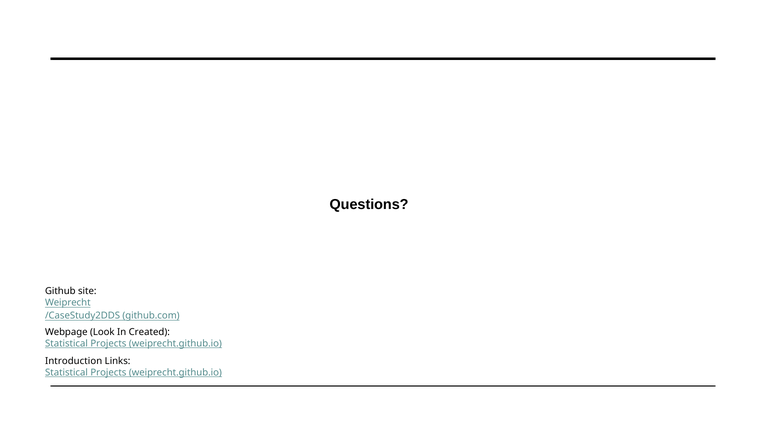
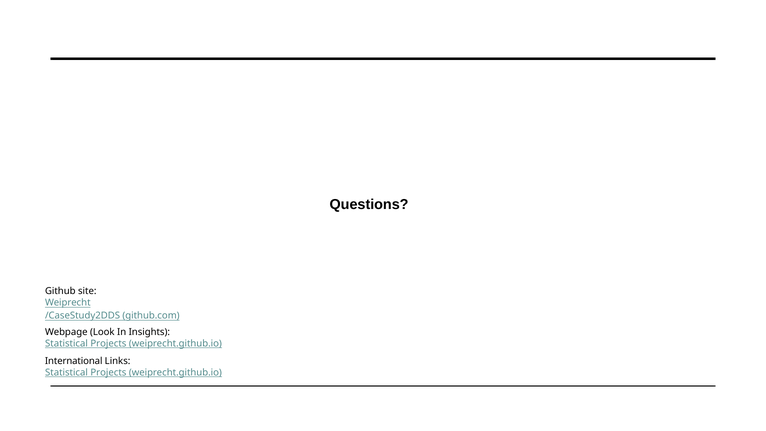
Created: Created -> Insights (149, 332)
Introduction: Introduction -> International (74, 361)
